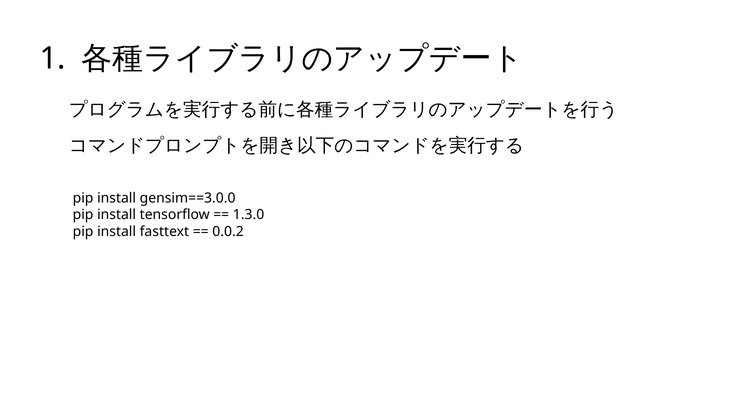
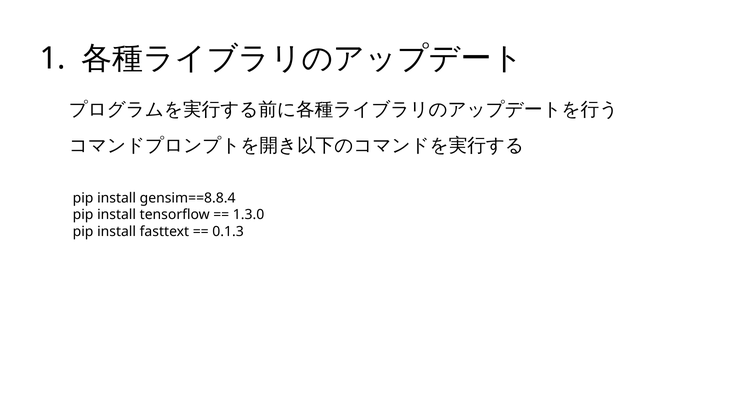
gensim==3.0.0: gensim==3.0.0 -> gensim==8.8.4 (188, 198)
0.0.2: 0.0.2 -> 0.1.3 (228, 232)
